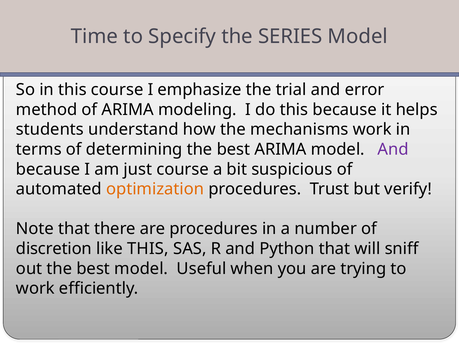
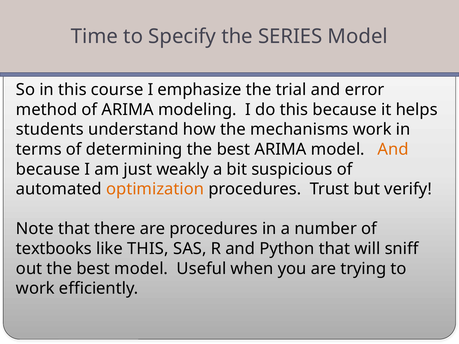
And colour: purple -> orange (393, 149)
just course: course -> weakly (183, 169)
discretion: discretion -> textbooks (54, 249)
